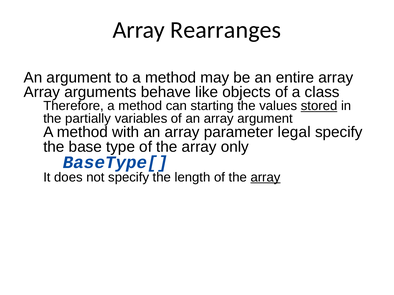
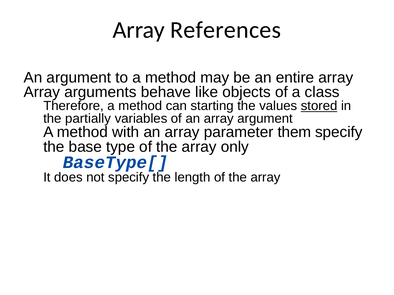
Rearranges: Rearranges -> References (226, 30)
legal: legal -> them (294, 132)
array underline: present -> none (265, 178)
